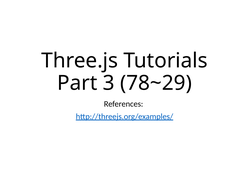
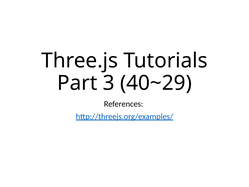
78~29: 78~29 -> 40~29 (156, 83)
